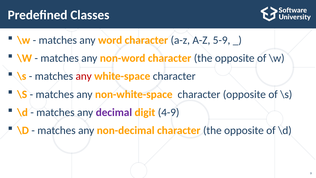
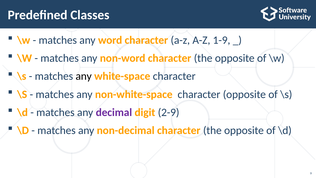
5-9: 5-9 -> 1-9 (222, 40)
any colour: red -> black (84, 76)
4-9: 4-9 -> 2-9 (169, 112)
